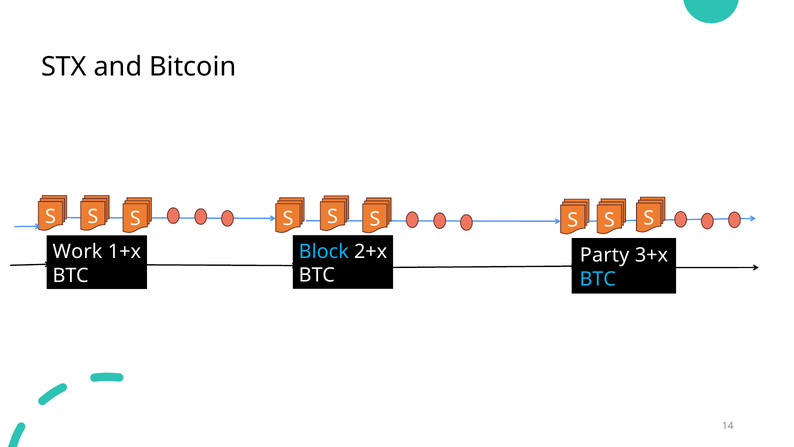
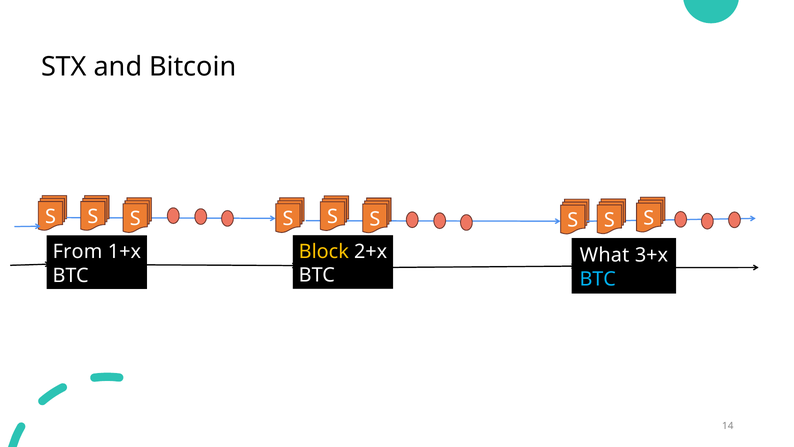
Block colour: light blue -> yellow (324, 251)
Work: Work -> From (77, 251)
Party: Party -> What (605, 255)
